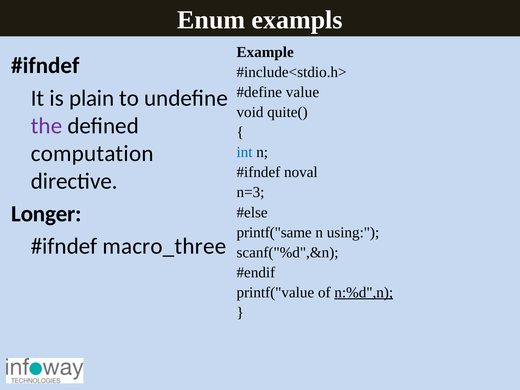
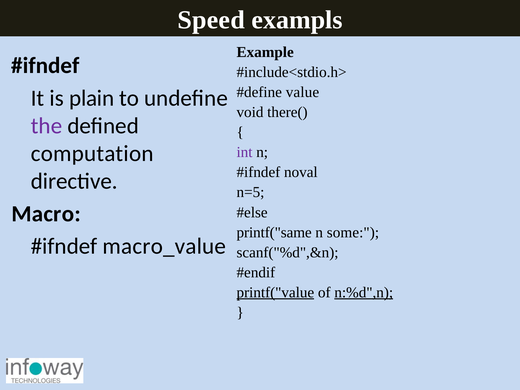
Enum: Enum -> Speed (211, 20)
quite(: quite( -> there( (287, 112)
int colour: blue -> purple (245, 152)
n=3: n=3 -> n=5 (250, 192)
Longer: Longer -> Macro (46, 214)
using: using -> some (353, 232)
macro_three: macro_three -> macro_value (164, 246)
printf("value underline: none -> present (275, 292)
